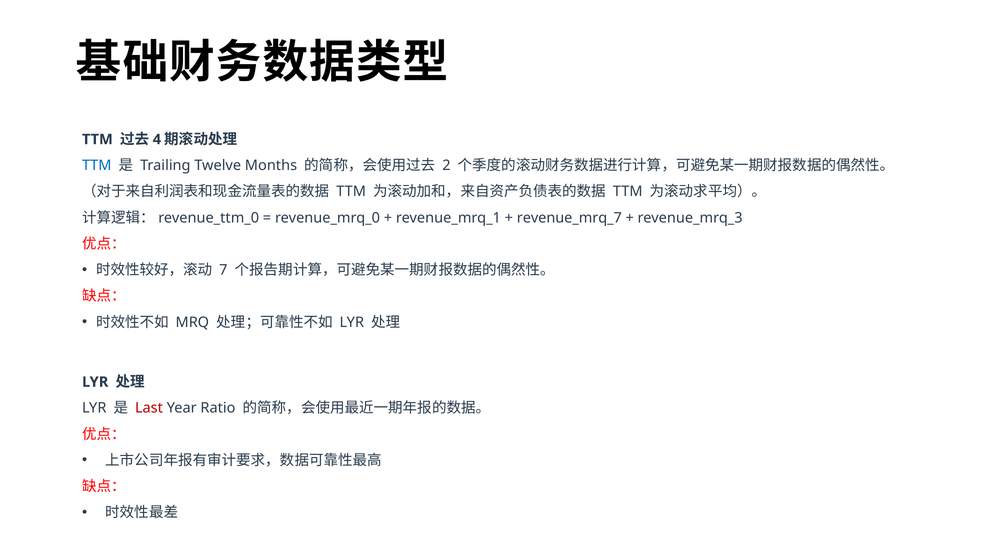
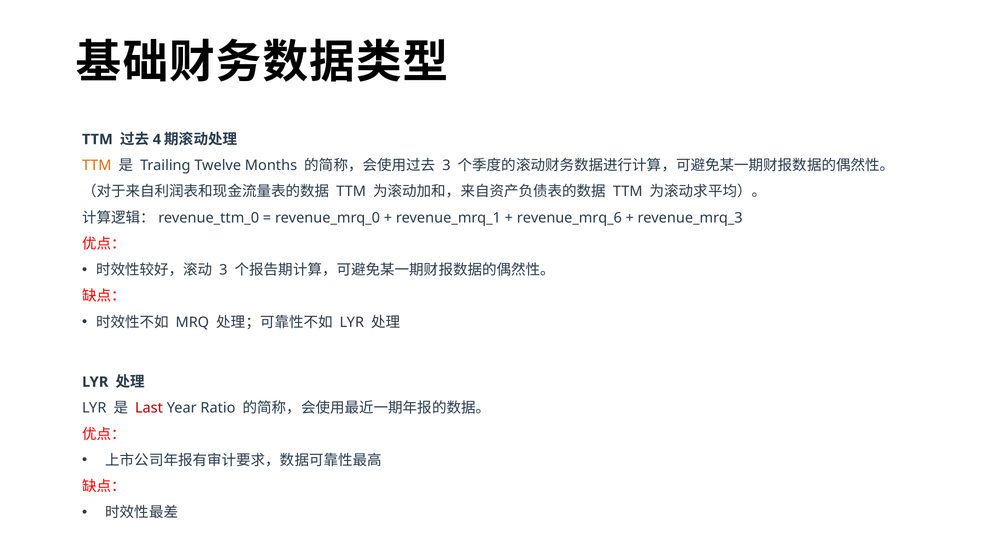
TTM colour: blue -> orange (97, 166)
2: 2 -> 3 (446, 166)
revenue_mrq_7: revenue_mrq_7 -> revenue_mrq_6 (569, 218)
7: 7 -> 3 (223, 270)
